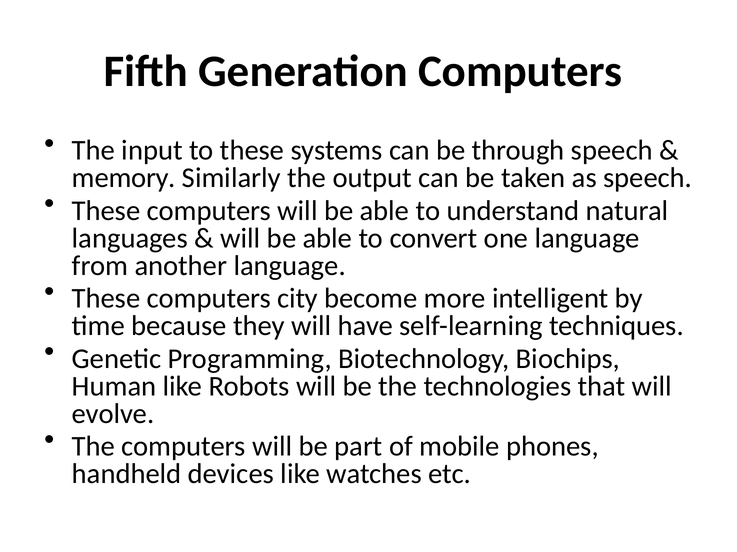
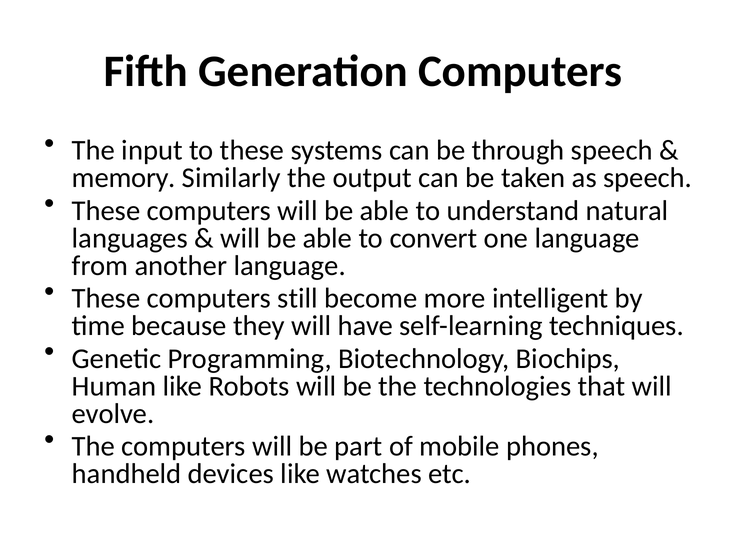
city: city -> still (298, 299)
